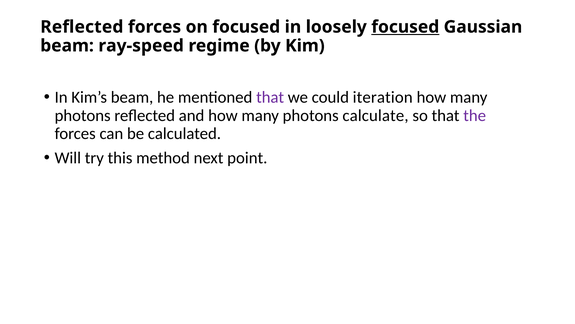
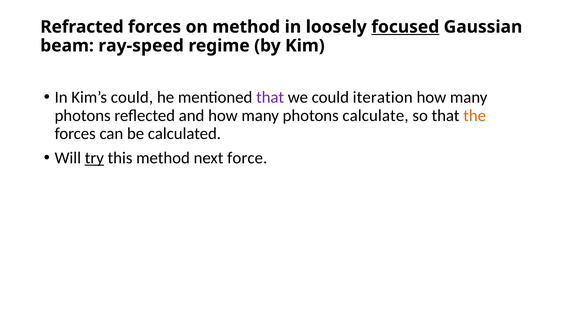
Reflected: Reflected -> Refracted (82, 27)
on focused: focused -> method (246, 27)
Kim’s beam: beam -> could (132, 97)
the colour: purple -> orange (475, 115)
try underline: none -> present (94, 158)
point: point -> force (247, 158)
